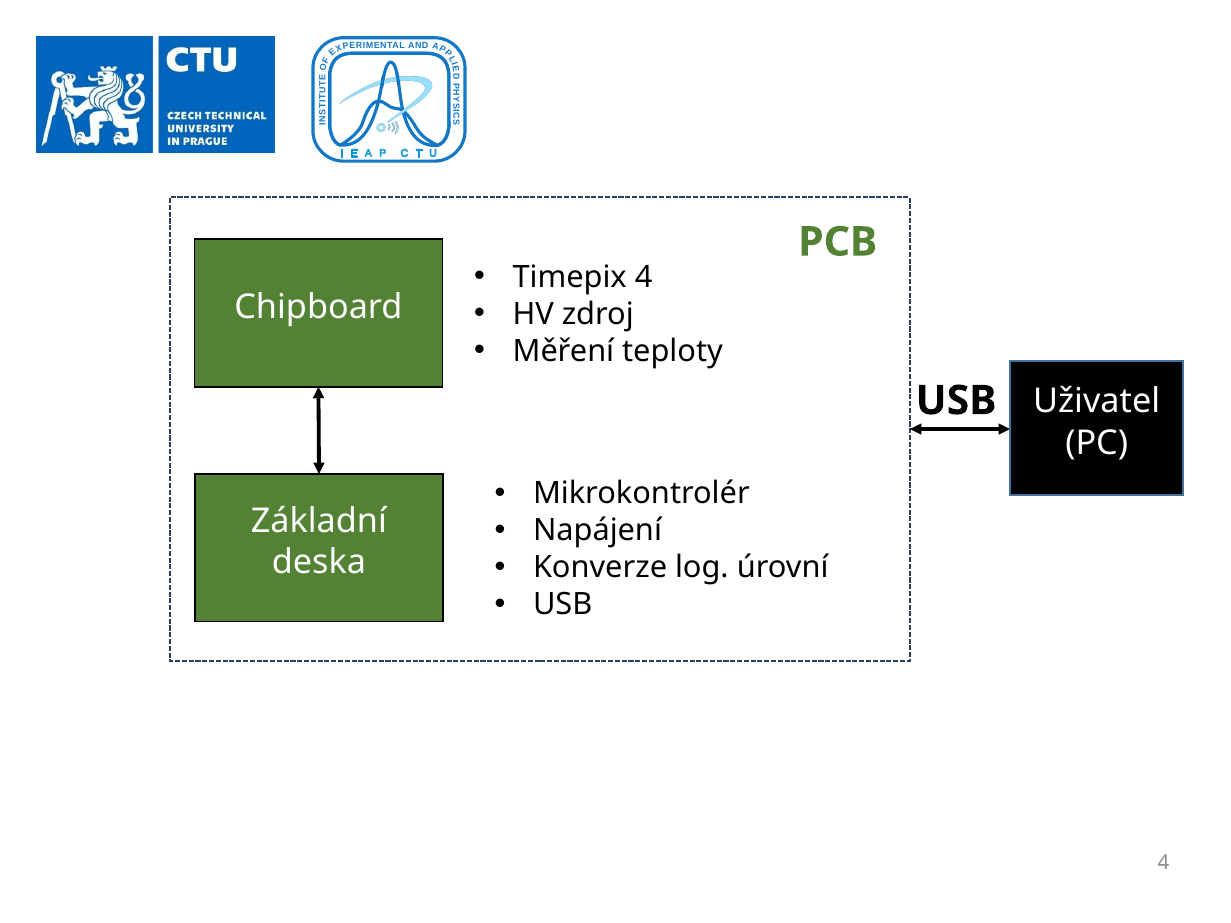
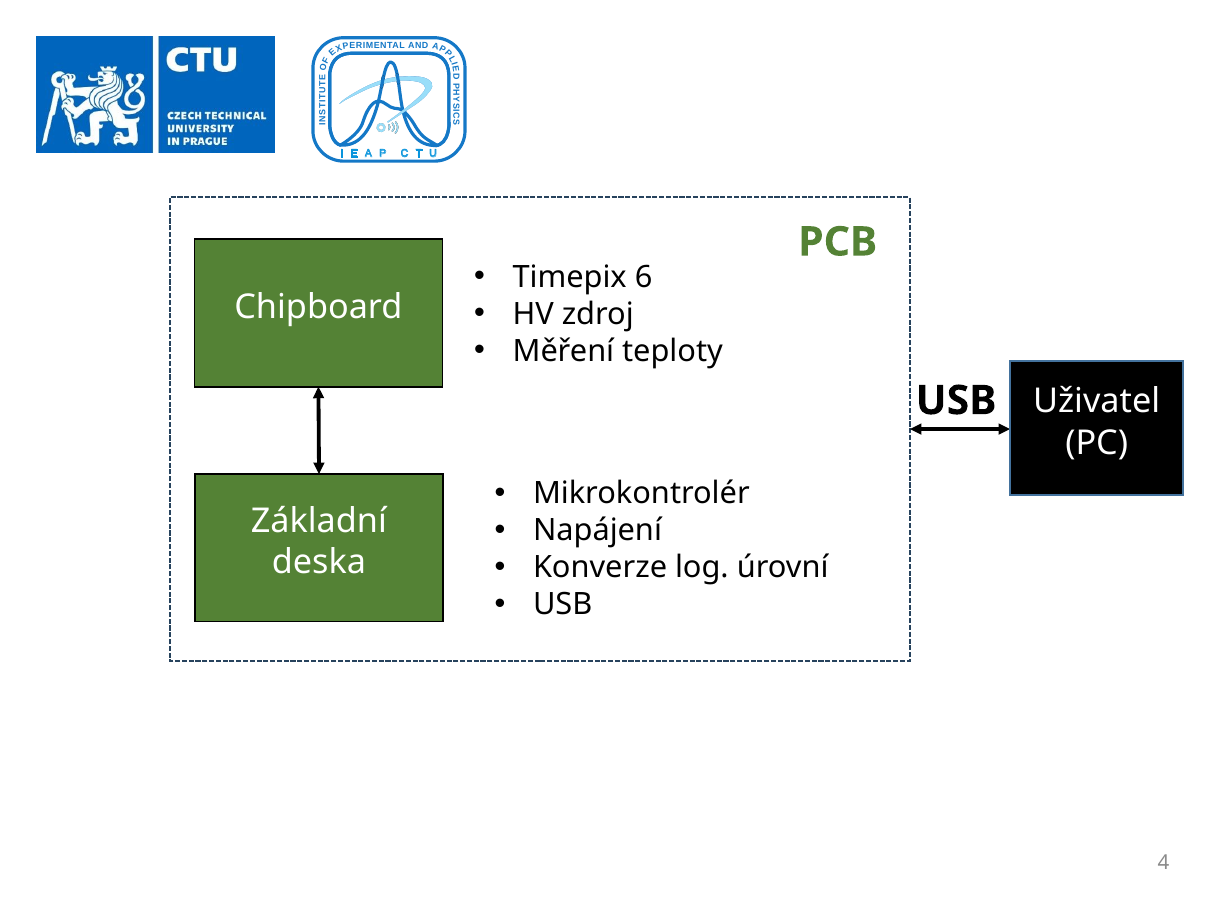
Timepix 4: 4 -> 6 (644, 277)
